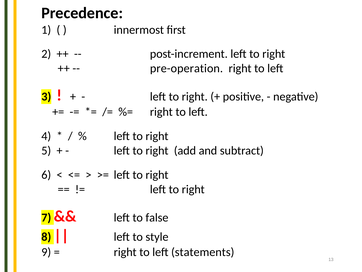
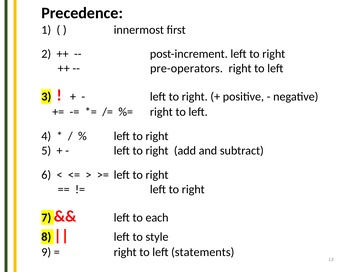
pre-operation: pre-operation -> pre-operators (186, 68)
false: false -> each (157, 217)
